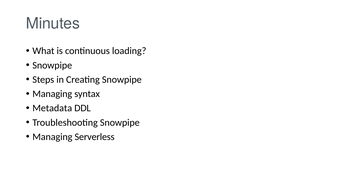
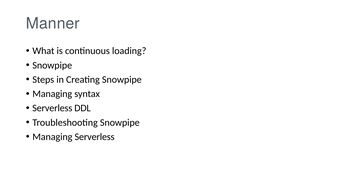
Minutes: Minutes -> Manner (53, 24)
Metadata: Metadata -> Serverless (52, 108)
